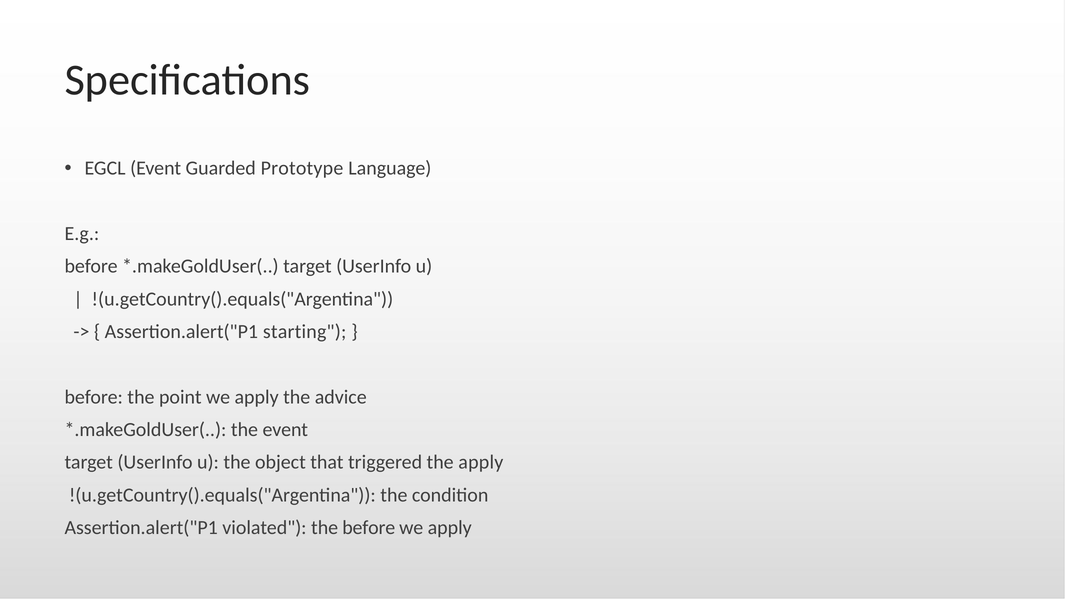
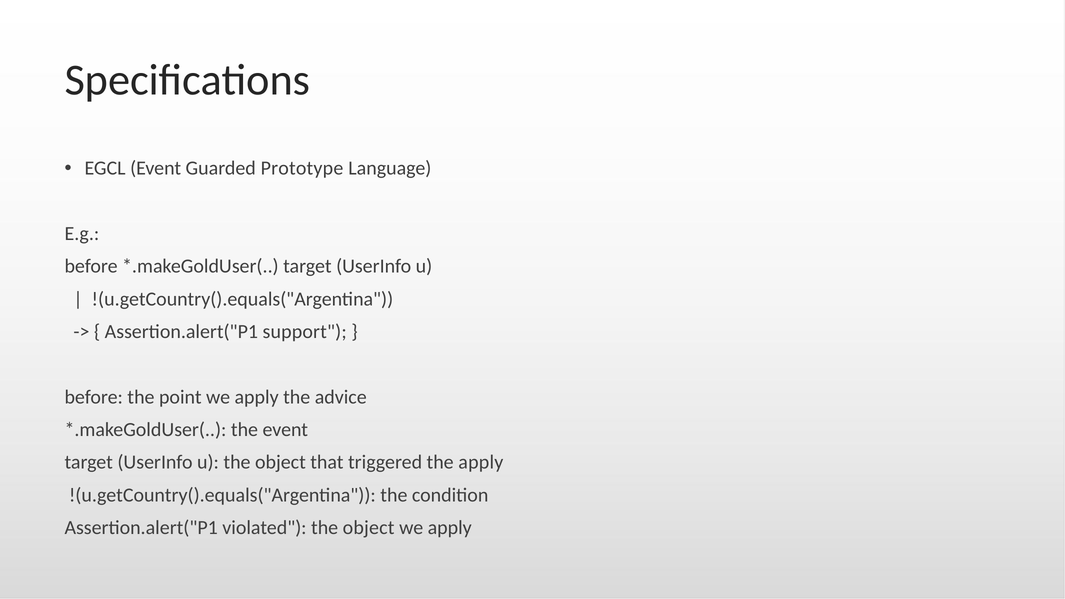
starting: starting -> support (305, 332)
violated the before: before -> object (369, 528)
